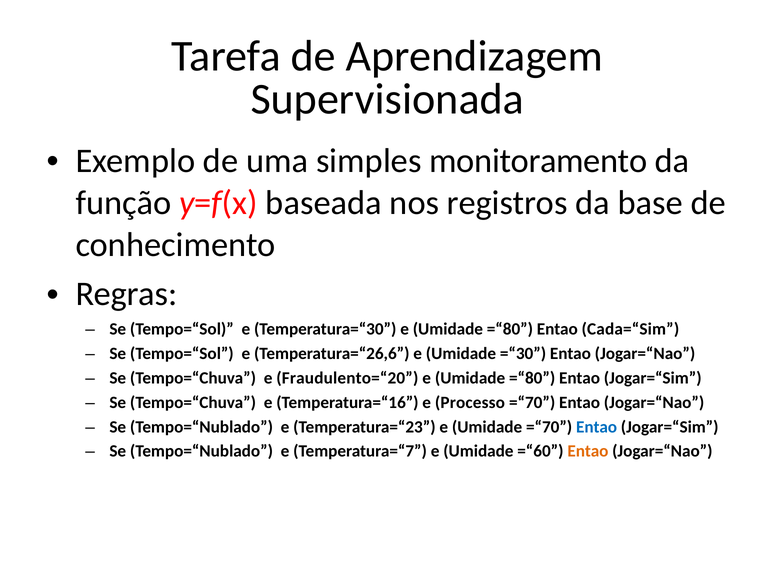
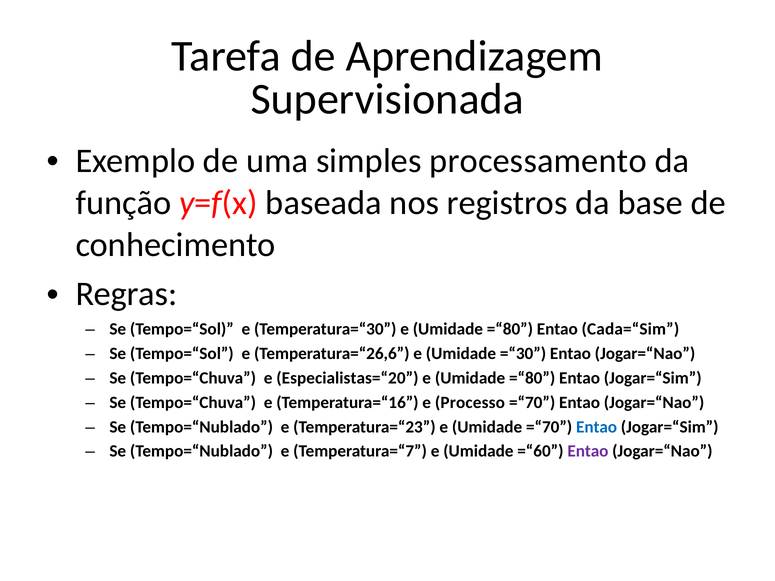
monitoramento: monitoramento -> processamento (538, 161)
Fraudulento=“20: Fraudulento=“20 -> Especialistas=“20 (347, 378)
Entao colour: orange -> purple (588, 452)
